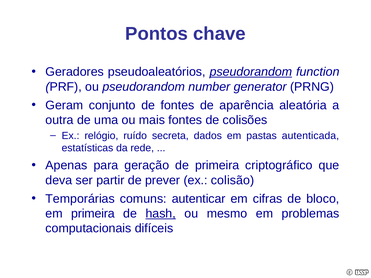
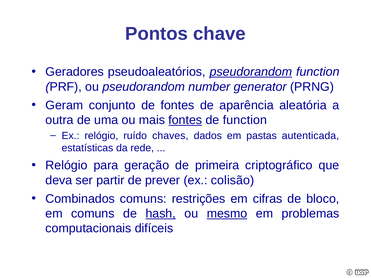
fontes underline: none -> present (185, 120)
de colisões: colisões -> function (245, 120)
secreta: secreta -> chaves (170, 136)
Apenas: Apenas -> Relógio (66, 166)
Temporárias: Temporárias -> Combinados (80, 199)
autenticar: autenticar -> restrições (199, 199)
em primeira: primeira -> comuns (93, 214)
mesmo underline: none -> present (227, 214)
